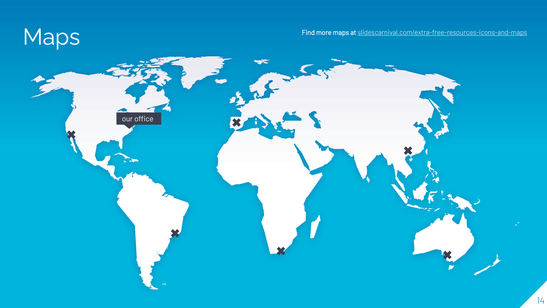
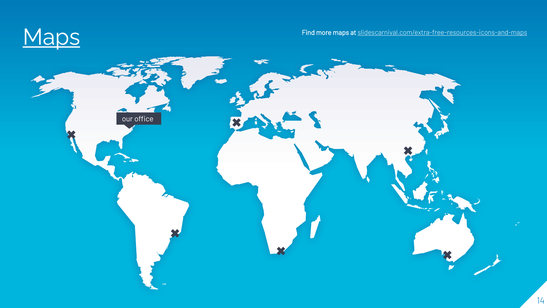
Maps underline: none -> present (51, 37)
